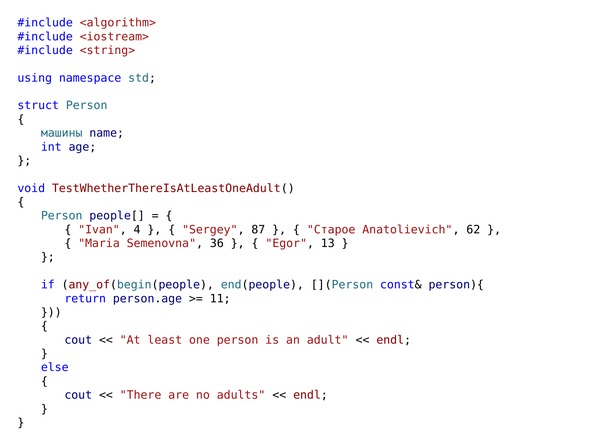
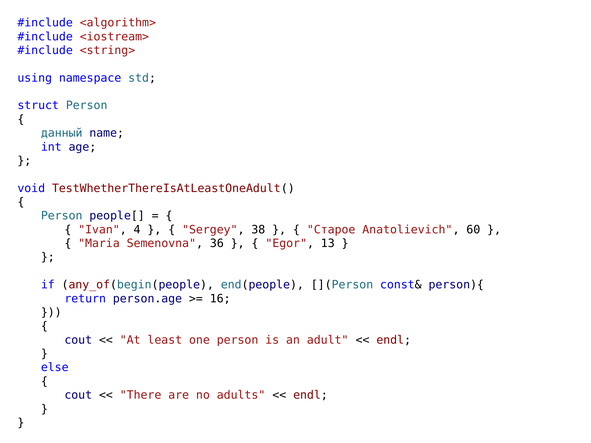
машины: машины -> данный (62, 133)
87: 87 -> 38 (258, 230)
62: 62 -> 60 (473, 230)
11: 11 -> 16 (220, 299)
